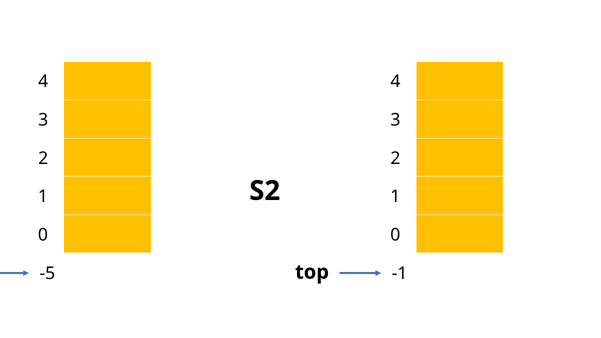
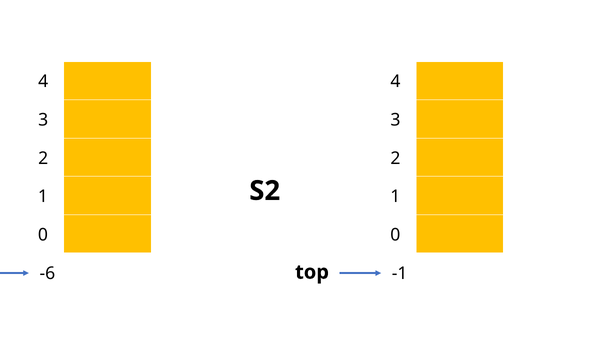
-5: -5 -> -6 (47, 274)
